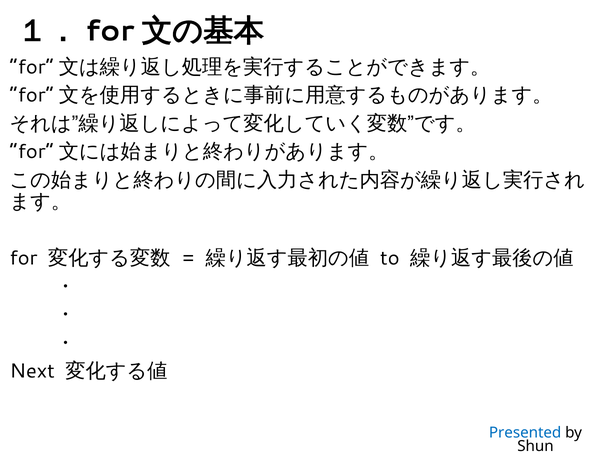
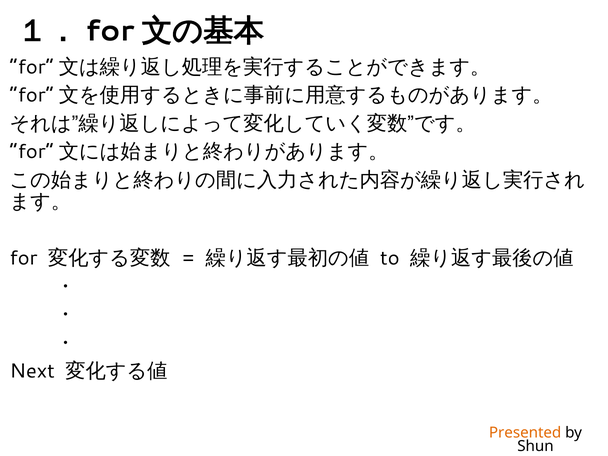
Presented colour: blue -> orange (525, 433)
